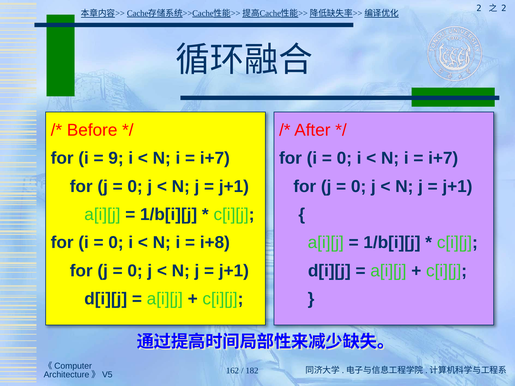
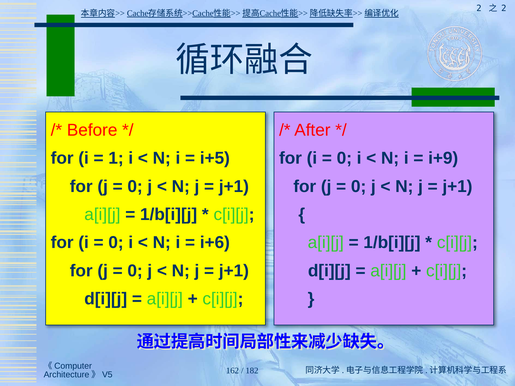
9: 9 -> 1 (116, 158)
i+7: i+7 -> i+5 (215, 158)
i+7: i+7 -> i+9 (443, 158)
i+8: i+8 -> i+6 (215, 243)
